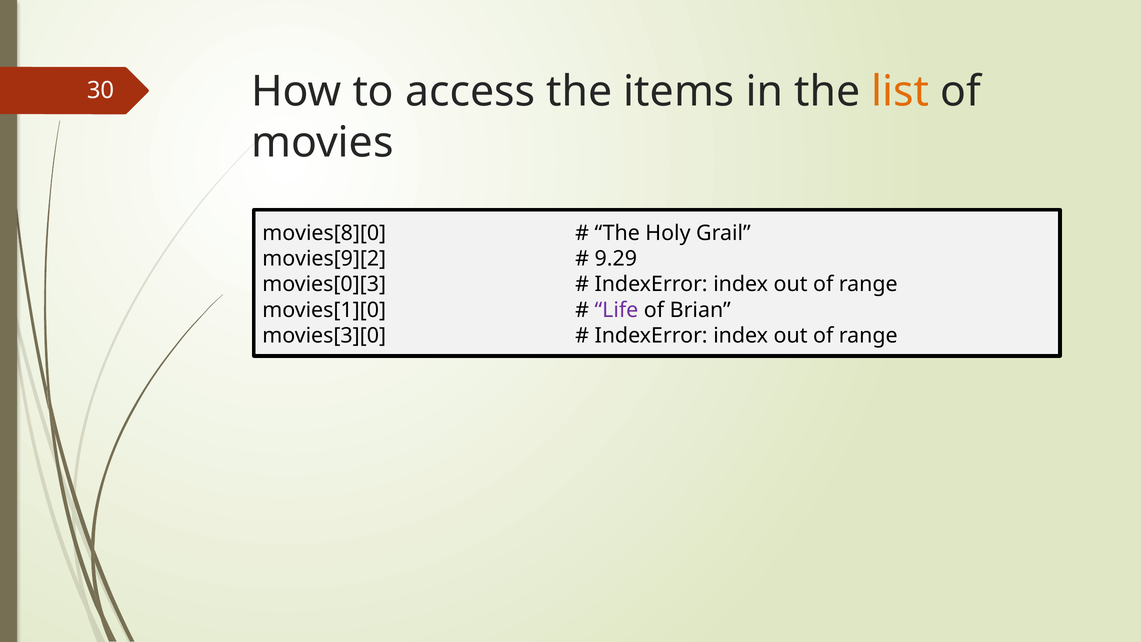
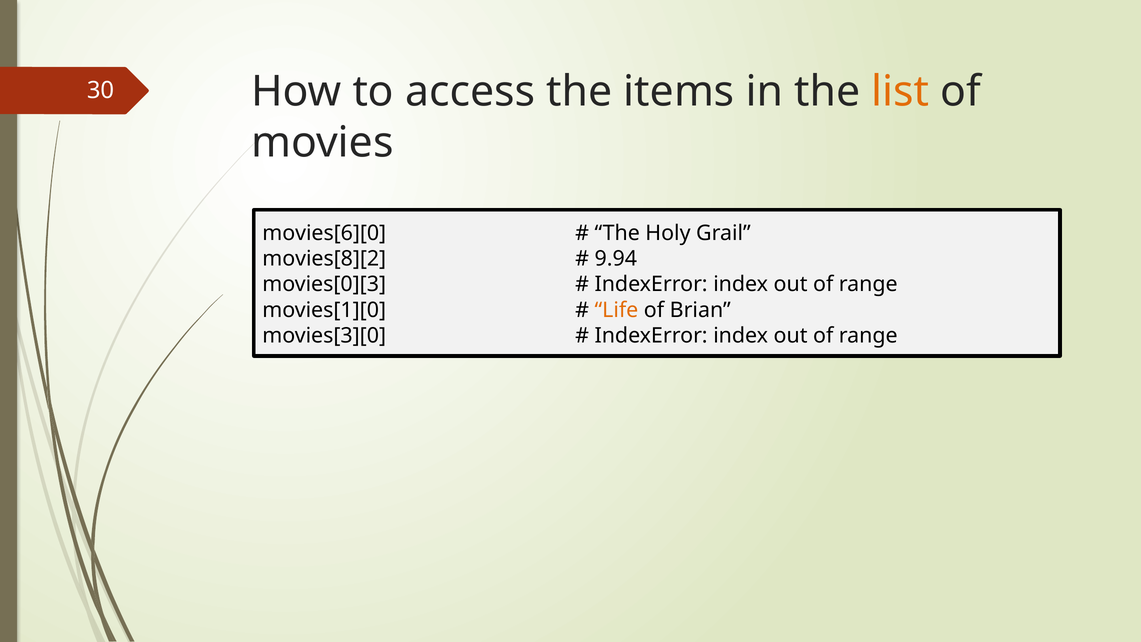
movies[8][0: movies[8][0 -> movies[6][0 (324, 233)
movies[9][2: movies[9][2 -> movies[8][2 (324, 259)
9.29: 9.29 -> 9.94 (616, 259)
Life colour: purple -> orange (616, 310)
